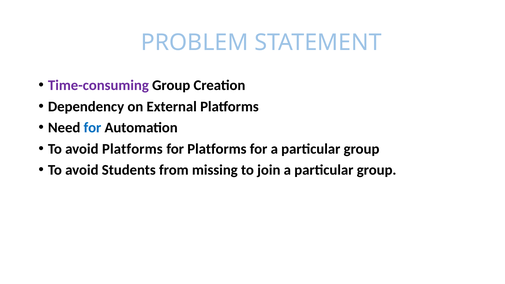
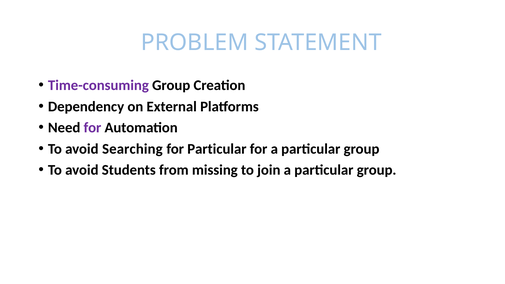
for colour: blue -> purple (92, 128)
avoid Platforms: Platforms -> Searching (132, 149)
for Platforms: Platforms -> Particular (217, 149)
